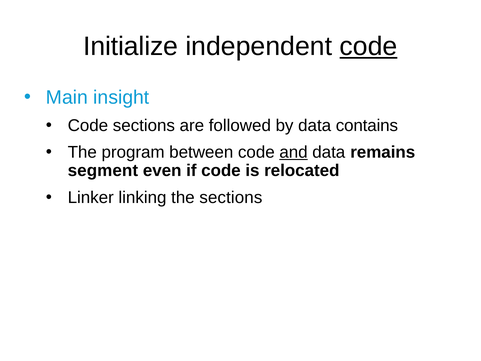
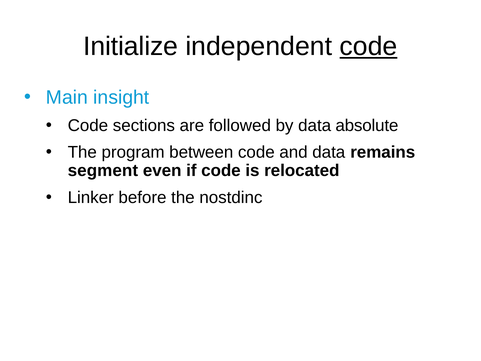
contains: contains -> absolute (367, 125)
and underline: present -> none (294, 152)
linking: linking -> before (142, 197)
the sections: sections -> nostdinc (231, 197)
